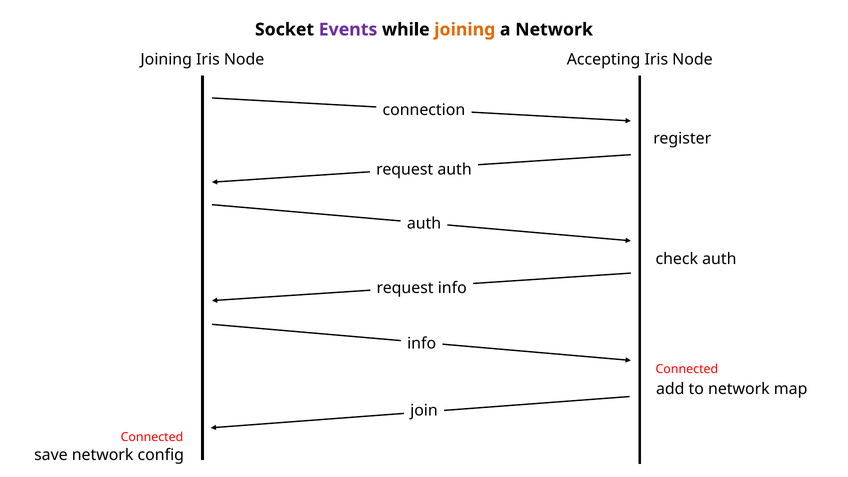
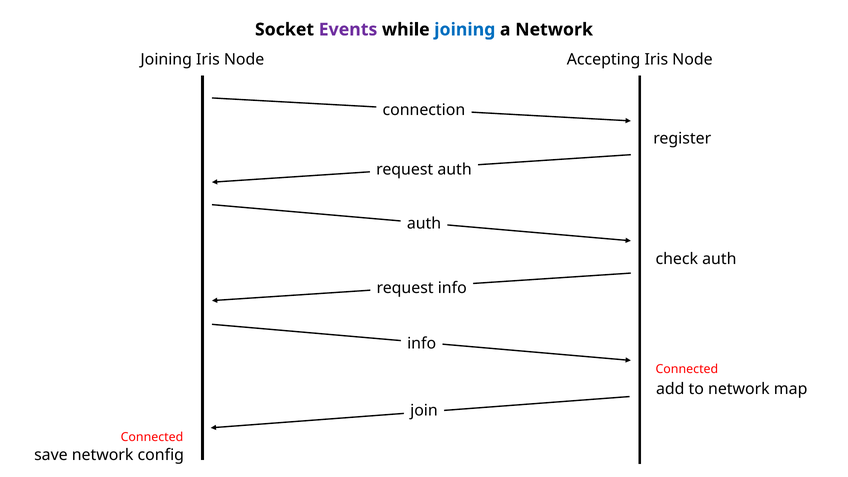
joining colour: orange -> blue (465, 30)
